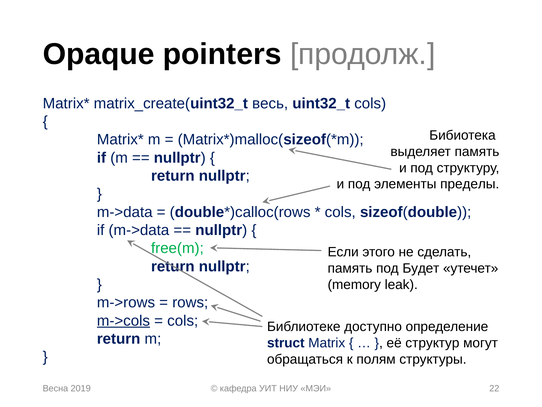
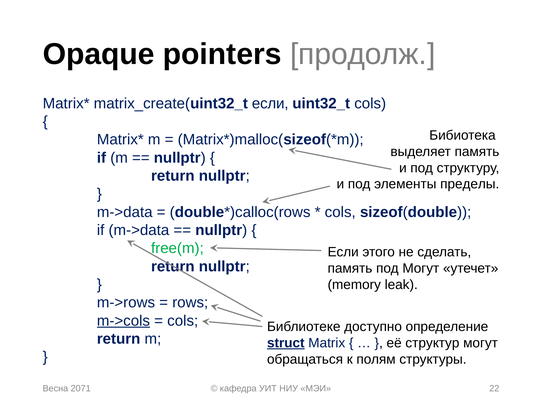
matrix_create(uint32_t весь: весь -> если (270, 103)
под Будет: Будет -> Могут (421, 268)
struct underline: none -> present (286, 343)
2019: 2019 -> 2071 (81, 388)
